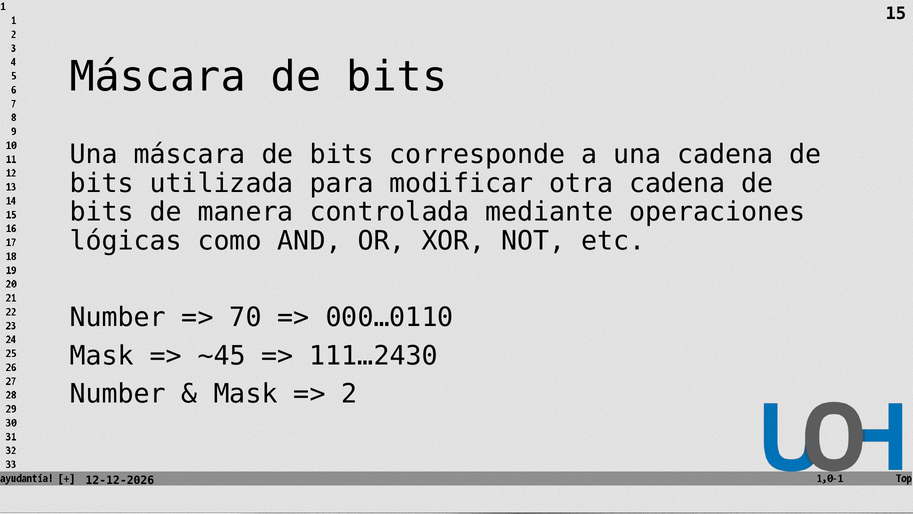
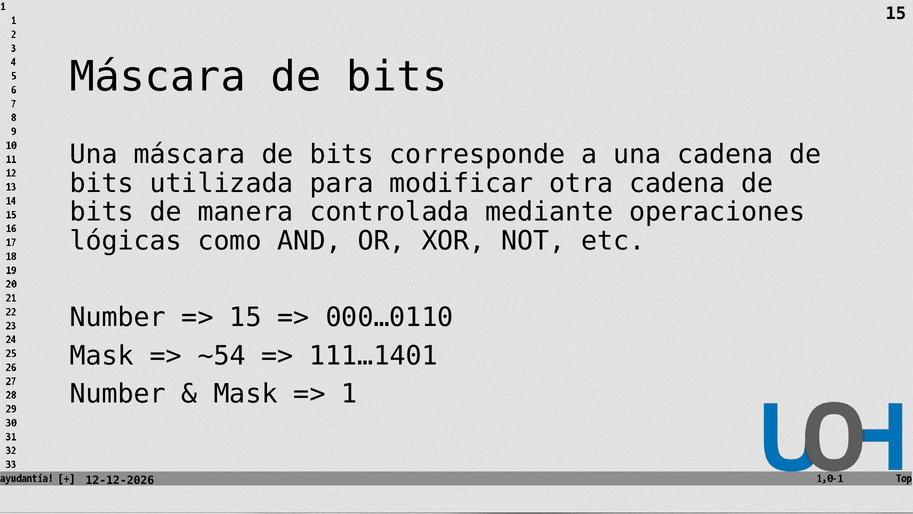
70: 70 -> 15 (246, 317)
~45: ~45 -> ~54 (222, 355)
111…2430: 111…2430 -> 111…1401 (374, 355)
2: 2 -> 1 (349, 394)
